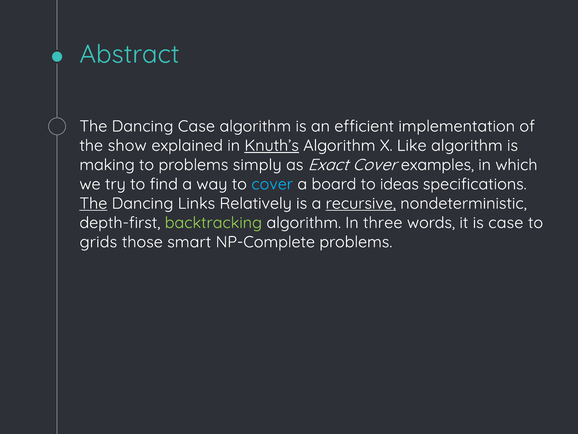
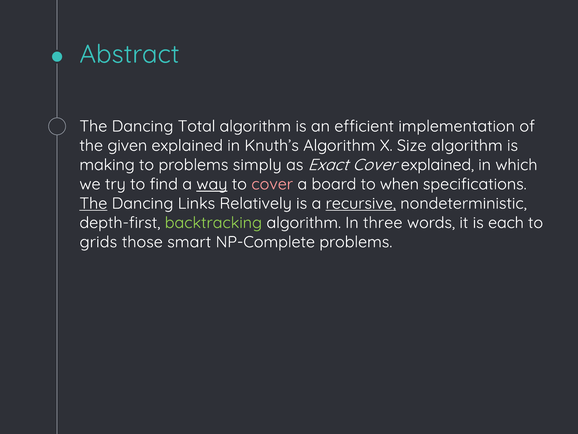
Dancing Case: Case -> Total (197, 126)
show: show -> given (127, 145)
Knuth’s underline: present -> none (272, 145)
Like: Like -> Size (412, 145)
Cover examples: examples -> explained (437, 165)
way underline: none -> present (212, 184)
cover colour: light blue -> pink (272, 184)
ideas: ideas -> when (399, 184)
is case: case -> each (506, 222)
